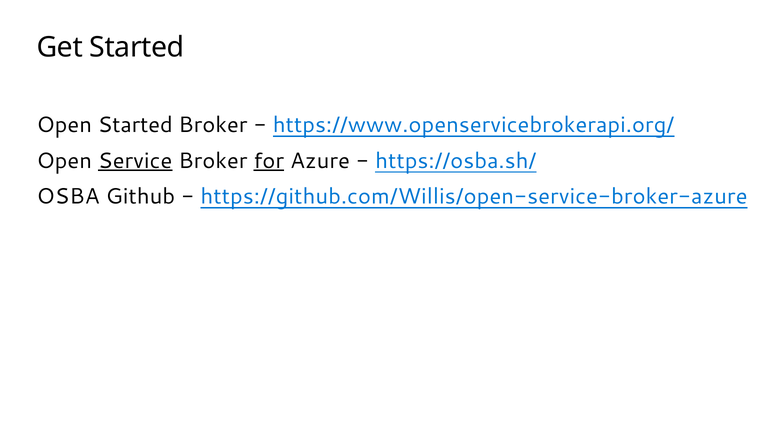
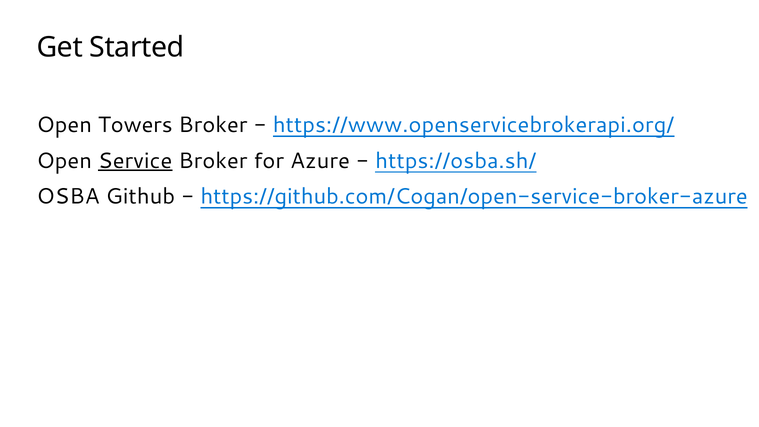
Open Started: Started -> Towers (135, 125)
for underline: present -> none (269, 161)
https://github.com/Willis/open-service-broker-azure: https://github.com/Willis/open-service-broker-azure -> https://github.com/Cogan/open-service-broker-azure (474, 197)
